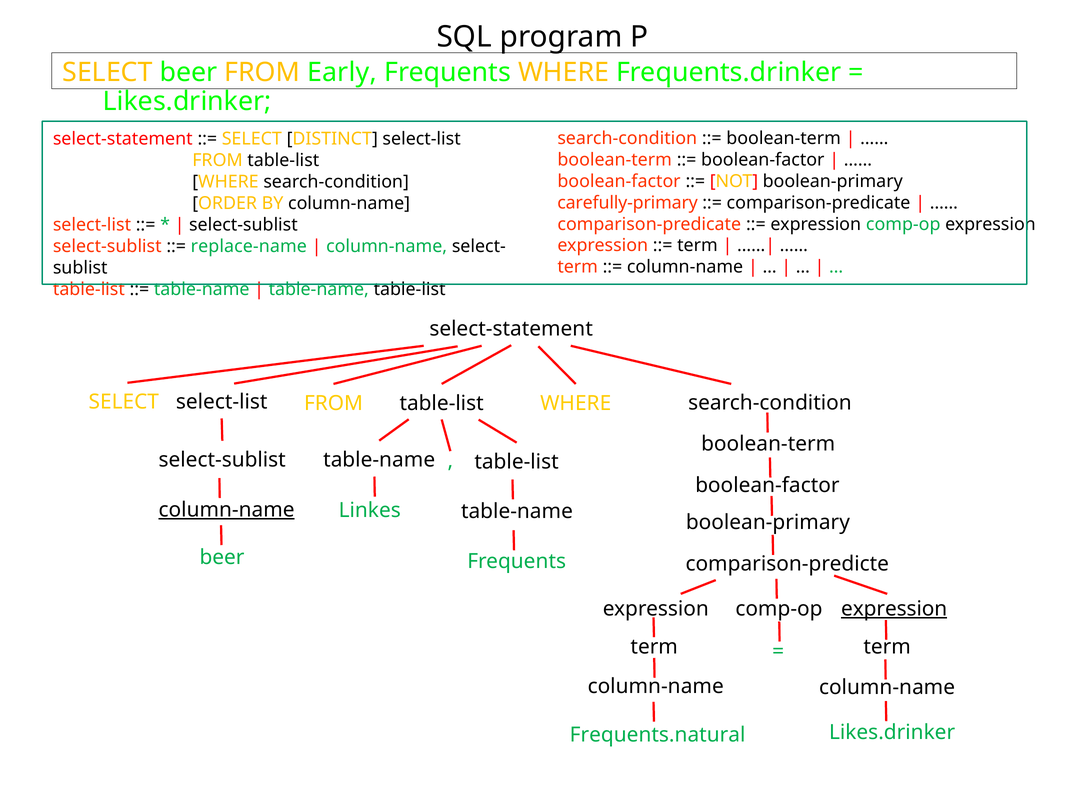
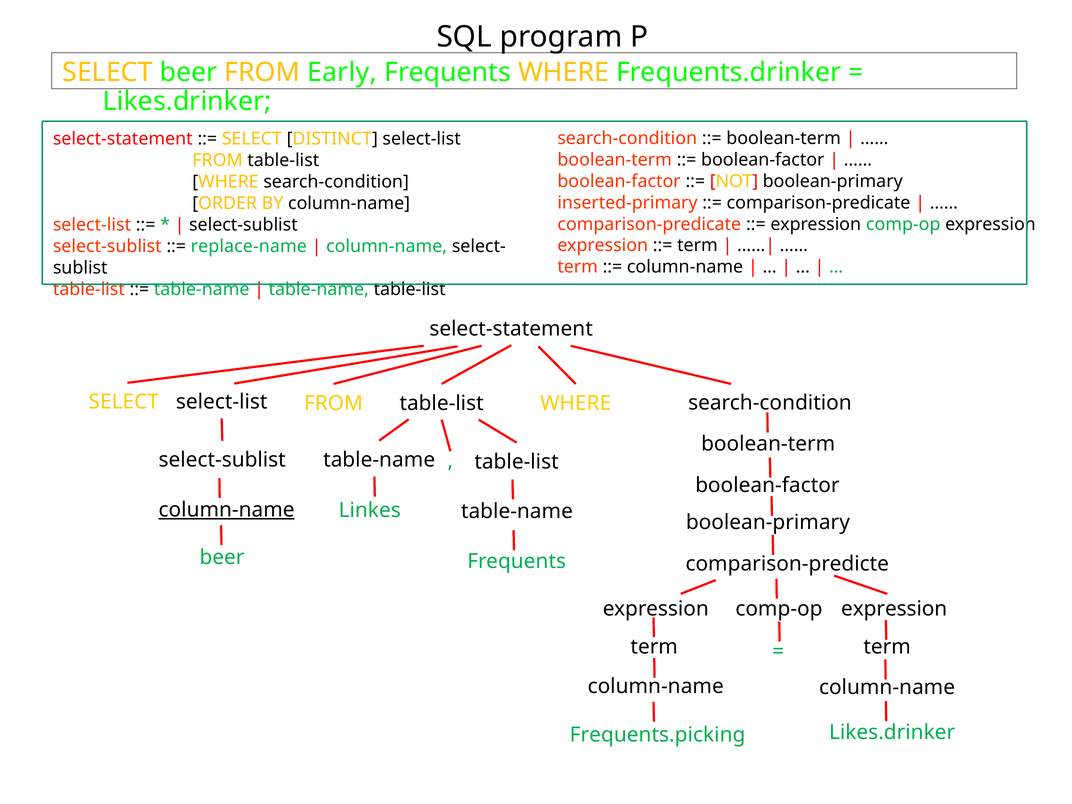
carefully-primary: carefully-primary -> inserted-primary (627, 203)
expression underline: present -> none (894, 609)
Frequents.natural: Frequents.natural -> Frequents.picking (658, 735)
